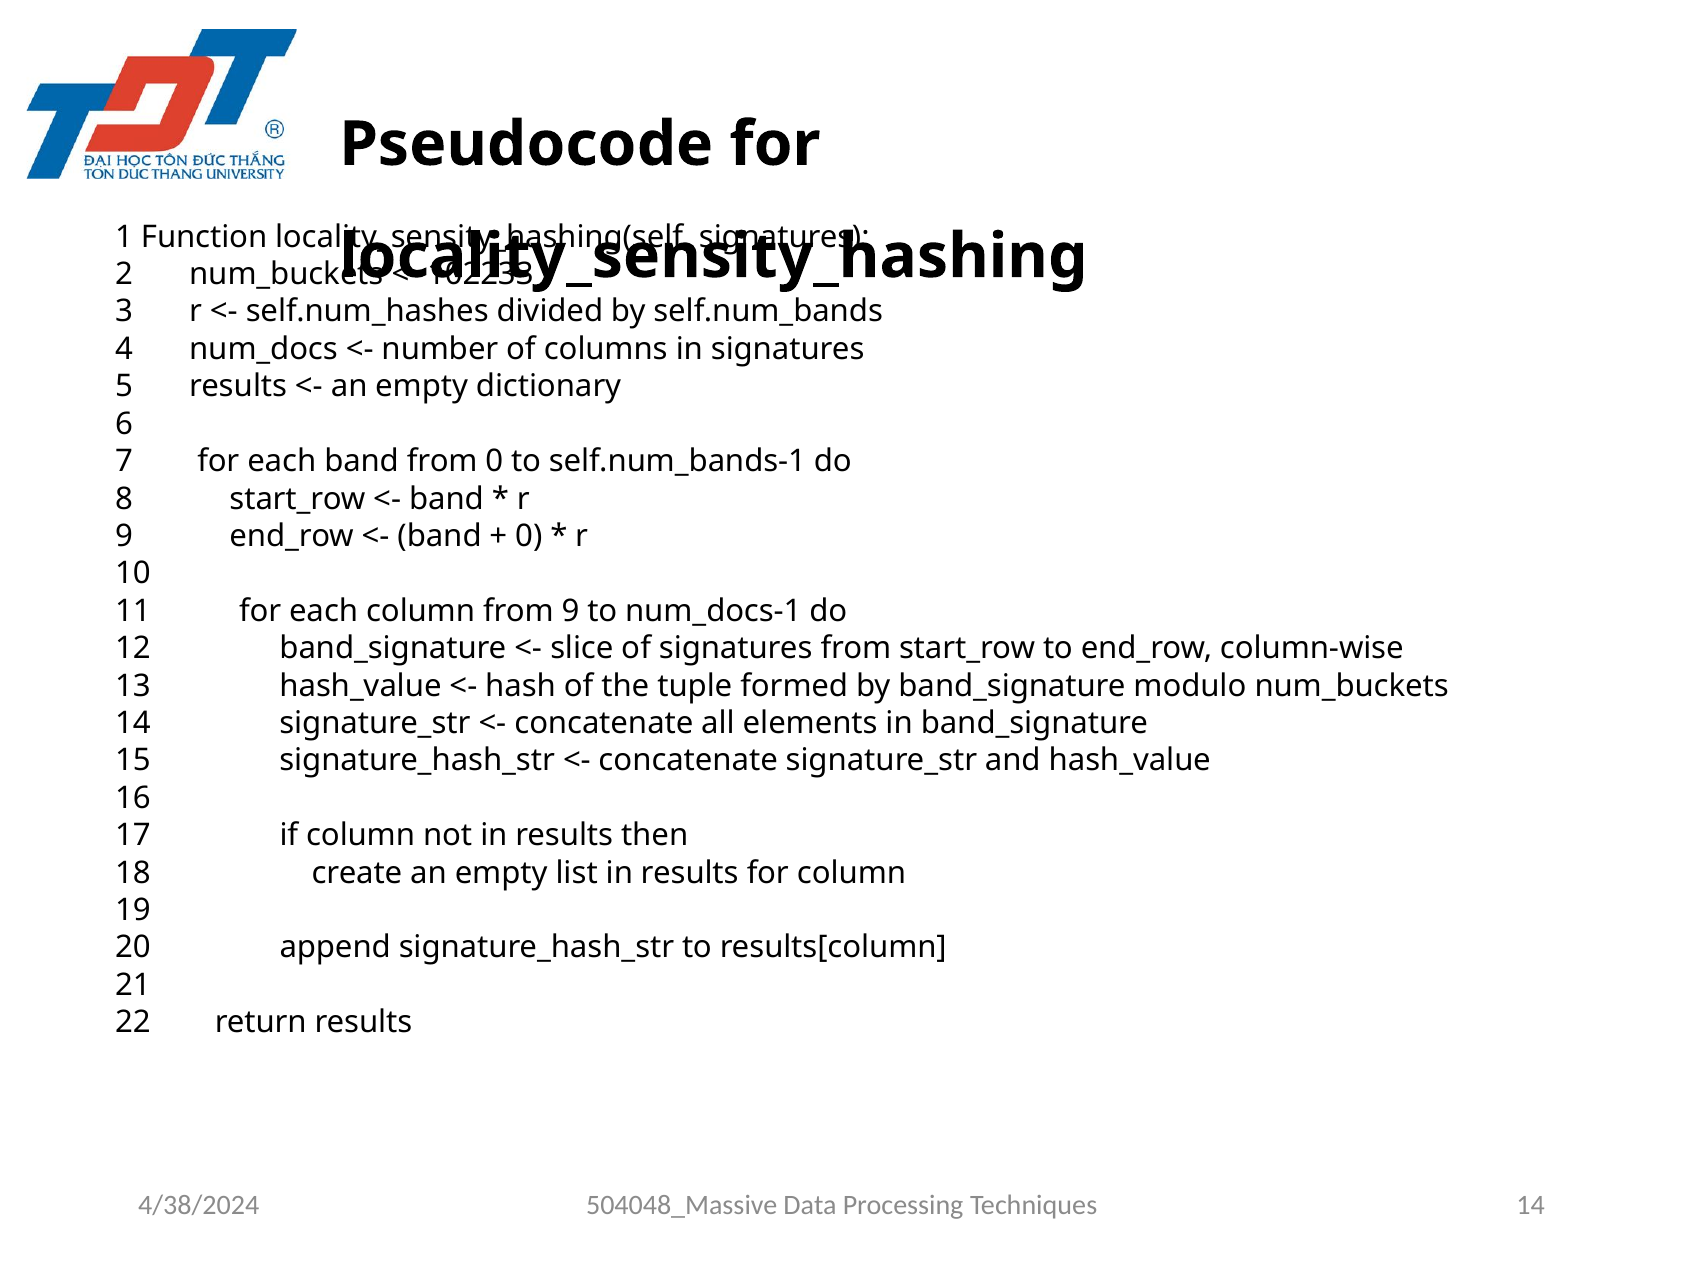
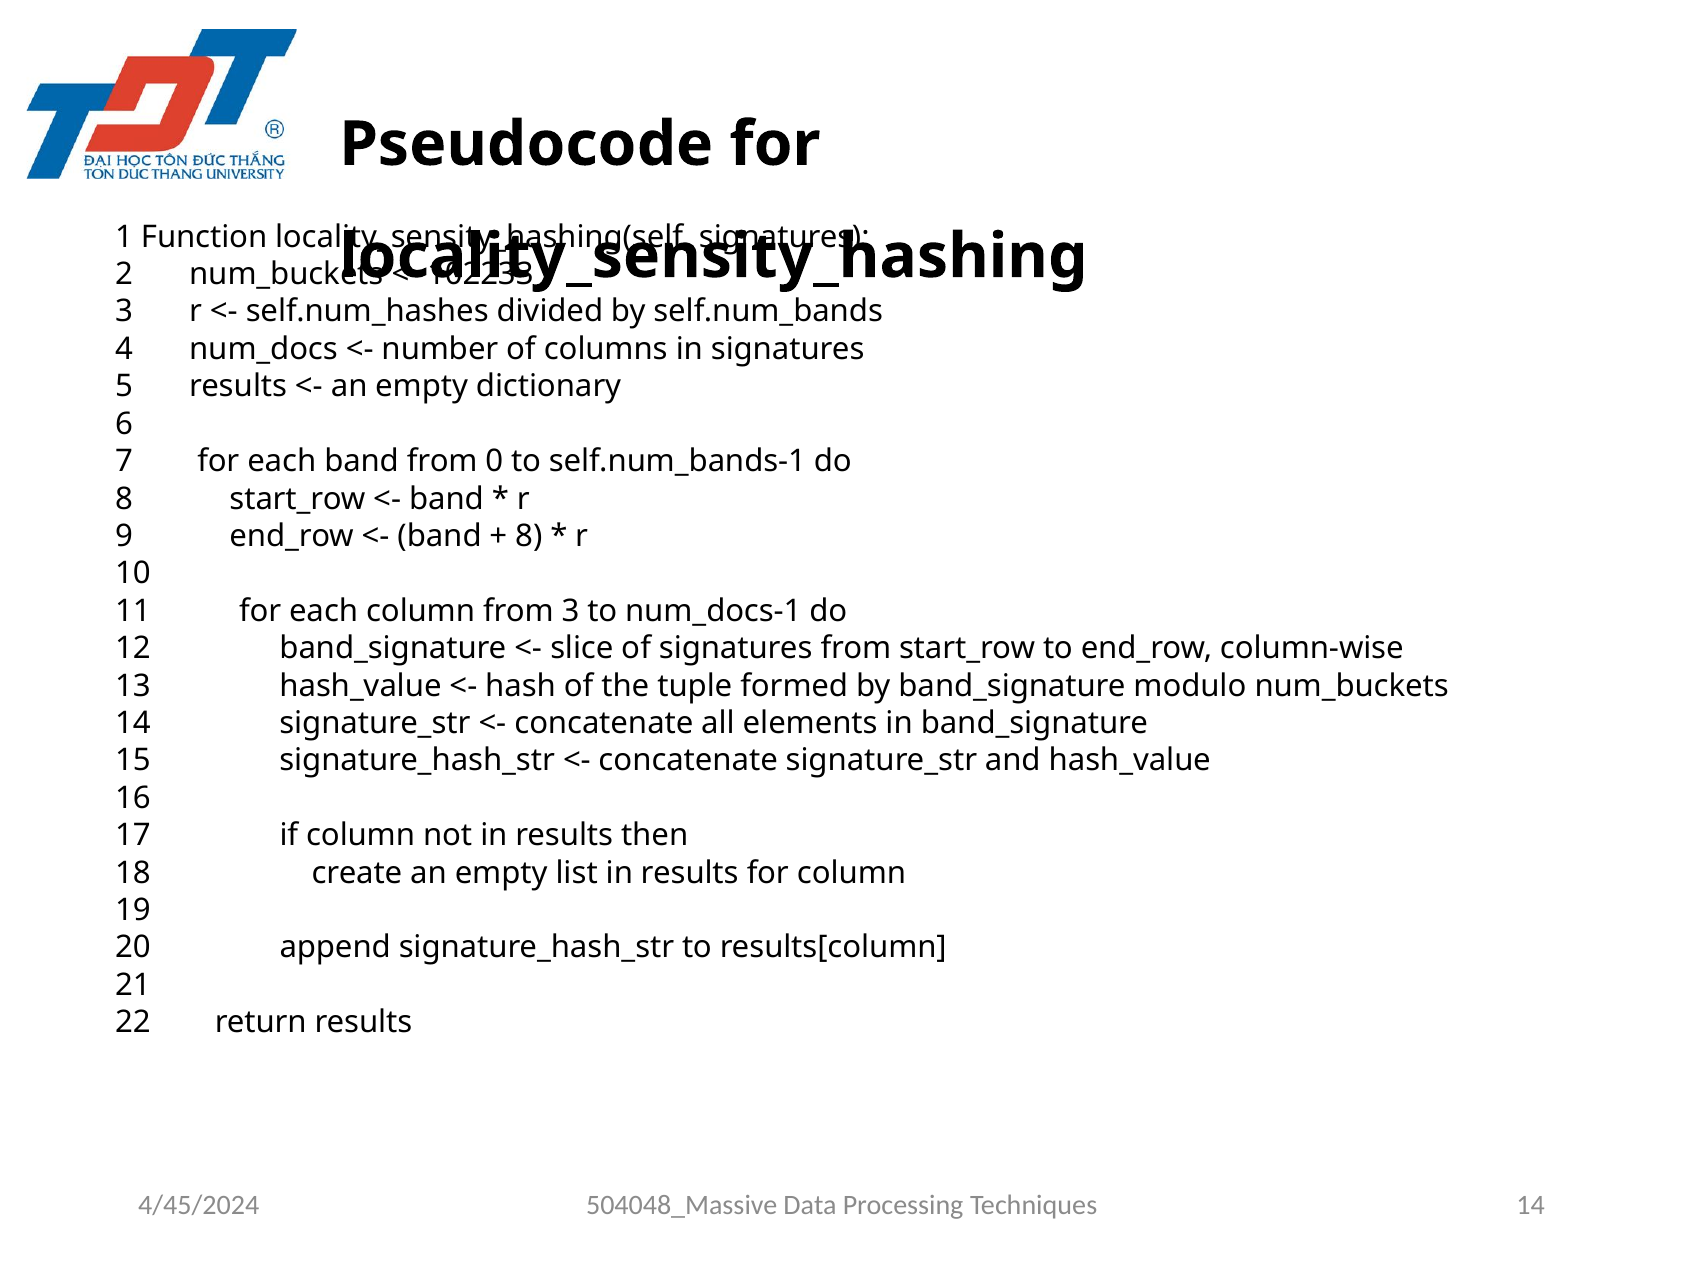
0: 0 -> 8 (529, 536)
from 9: 9 -> 3 (571, 611)
4/38/2024: 4/38/2024 -> 4/45/2024 (199, 1205)
